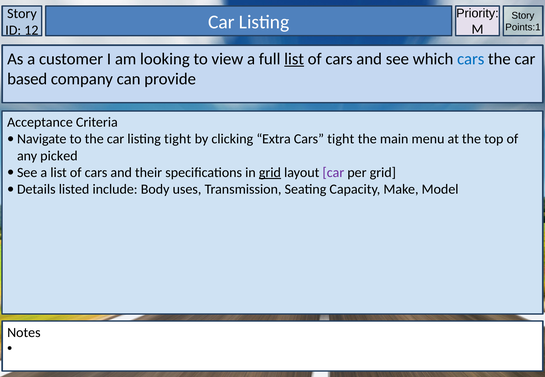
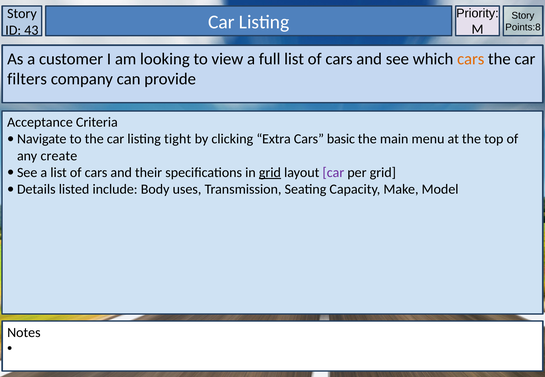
Points:1: Points:1 -> Points:8 (523, 27)
12: 12 -> 43 (31, 30)
list underline: present -> none (294, 59)
cars colour: blue -> orange (471, 59)
based: based -> filters (27, 79)
Cars tight: tight -> basic (341, 139)
picked: picked -> create (59, 156)
